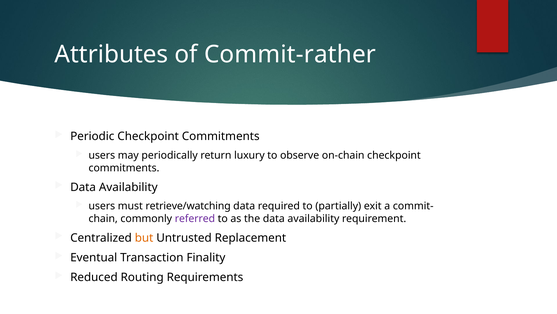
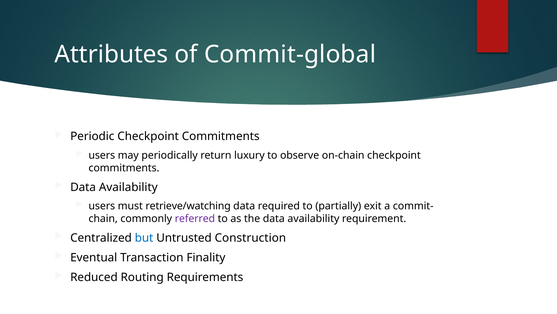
Commit-rather: Commit-rather -> Commit-global (290, 54)
but colour: orange -> blue (144, 237)
Replacement: Replacement -> Construction (250, 237)
